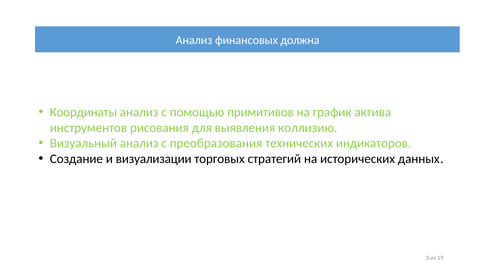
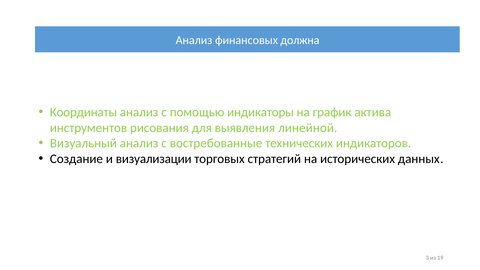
примитивов: примитивов -> индикаторы (261, 112)
коллизию: коллизию -> линейной (308, 128)
преобразования: преобразования -> востребованные (216, 143)
